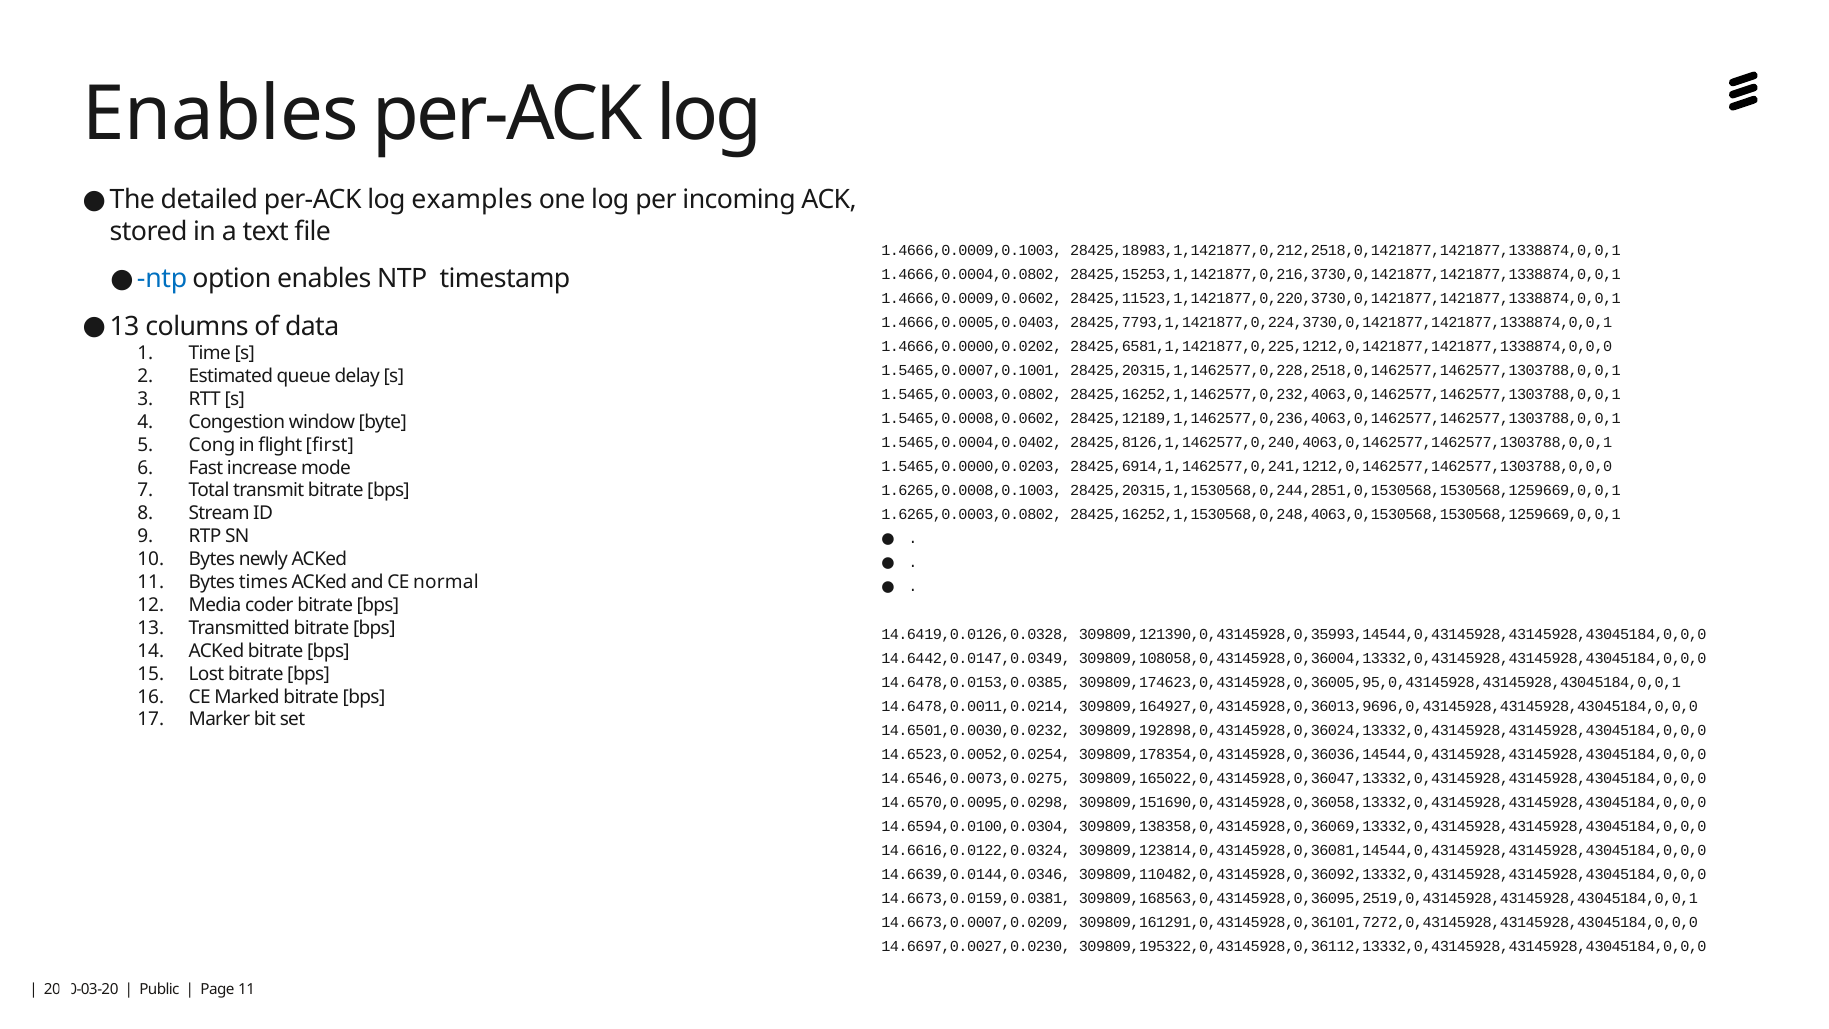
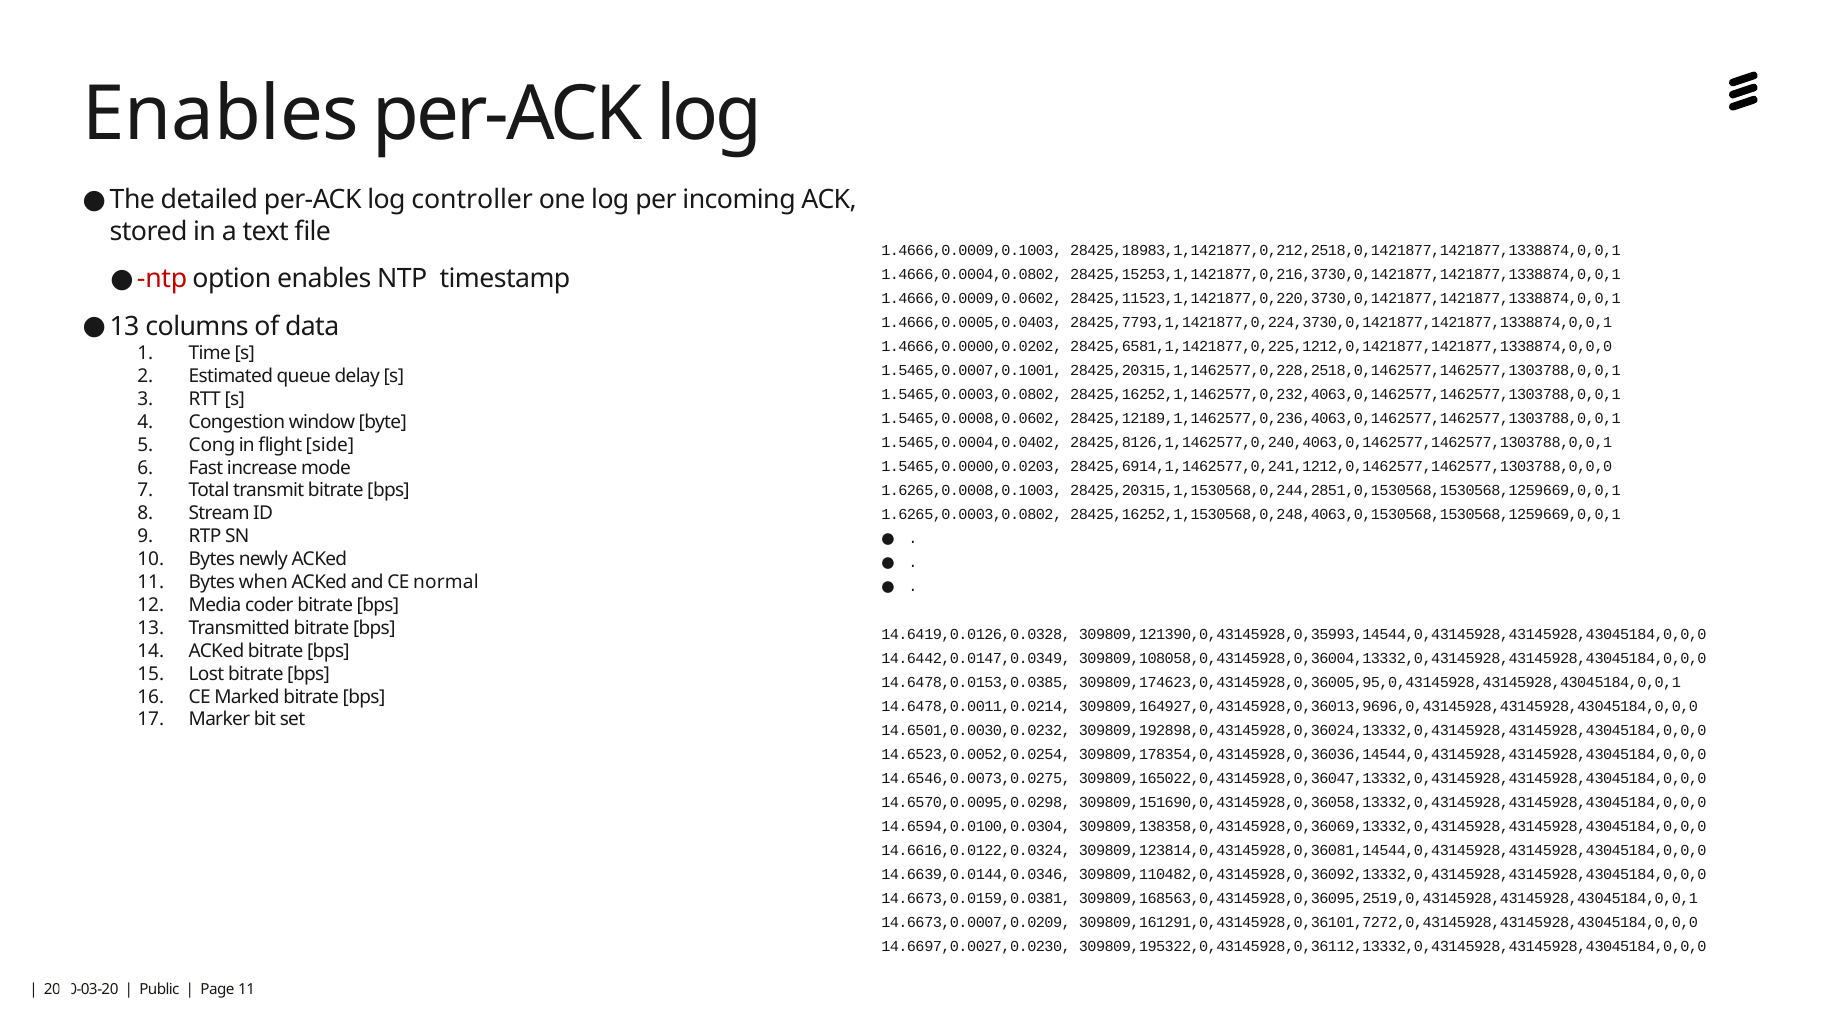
examples: examples -> controller (472, 200)
ntp colour: blue -> red (162, 279)
first: first -> side (330, 445)
times: times -> when (263, 582)
